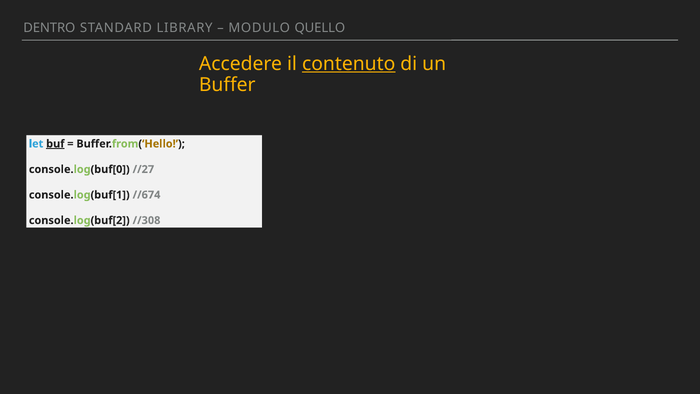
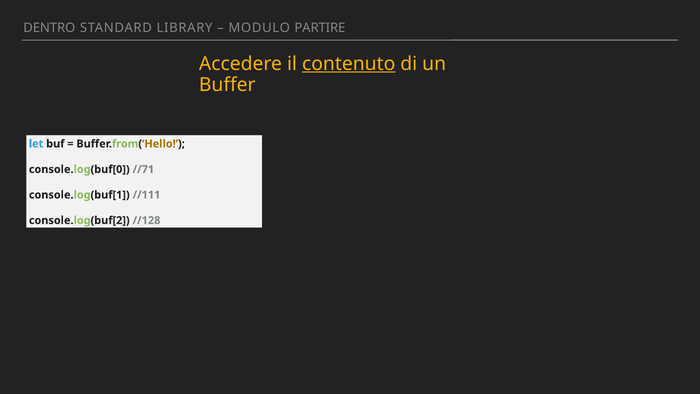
QUELLO: QUELLO -> PARTIRE (320, 28)
buf underline: present -> none (55, 144)
//27: //27 -> //71 (143, 169)
//674: //674 -> //111 (146, 195)
//308: //308 -> //128 (146, 220)
